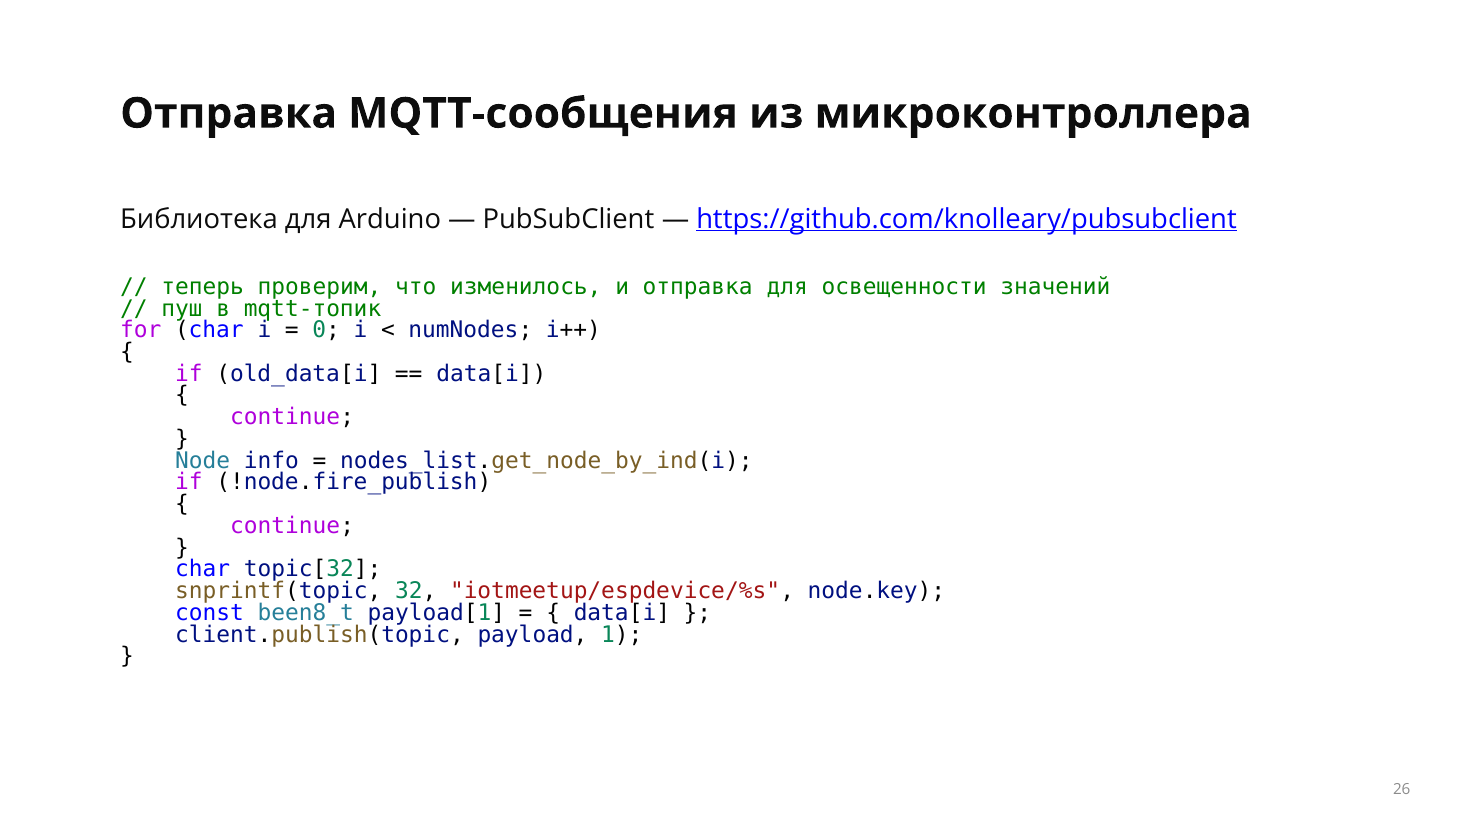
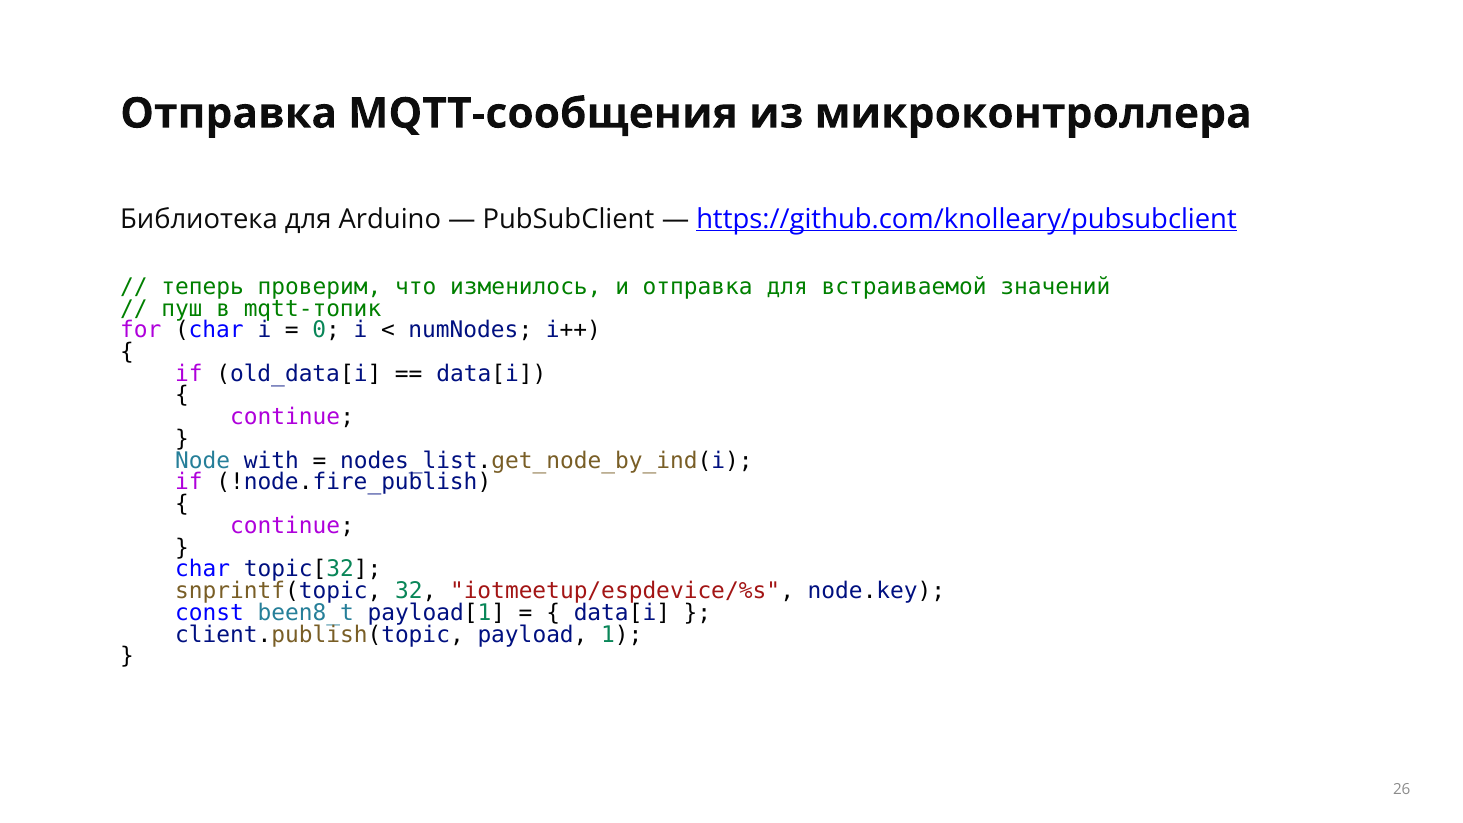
освещенности: освещенности -> встраиваемой (904, 287)
info: info -> with (271, 461)
